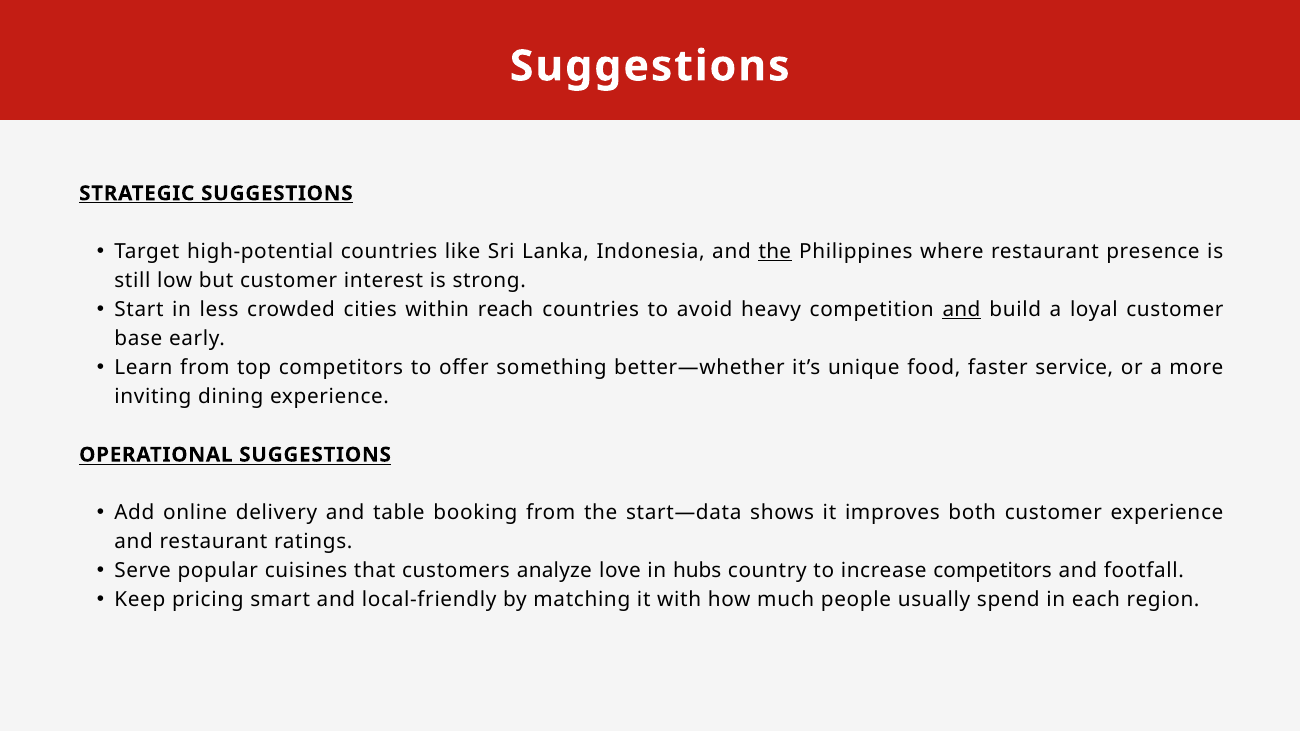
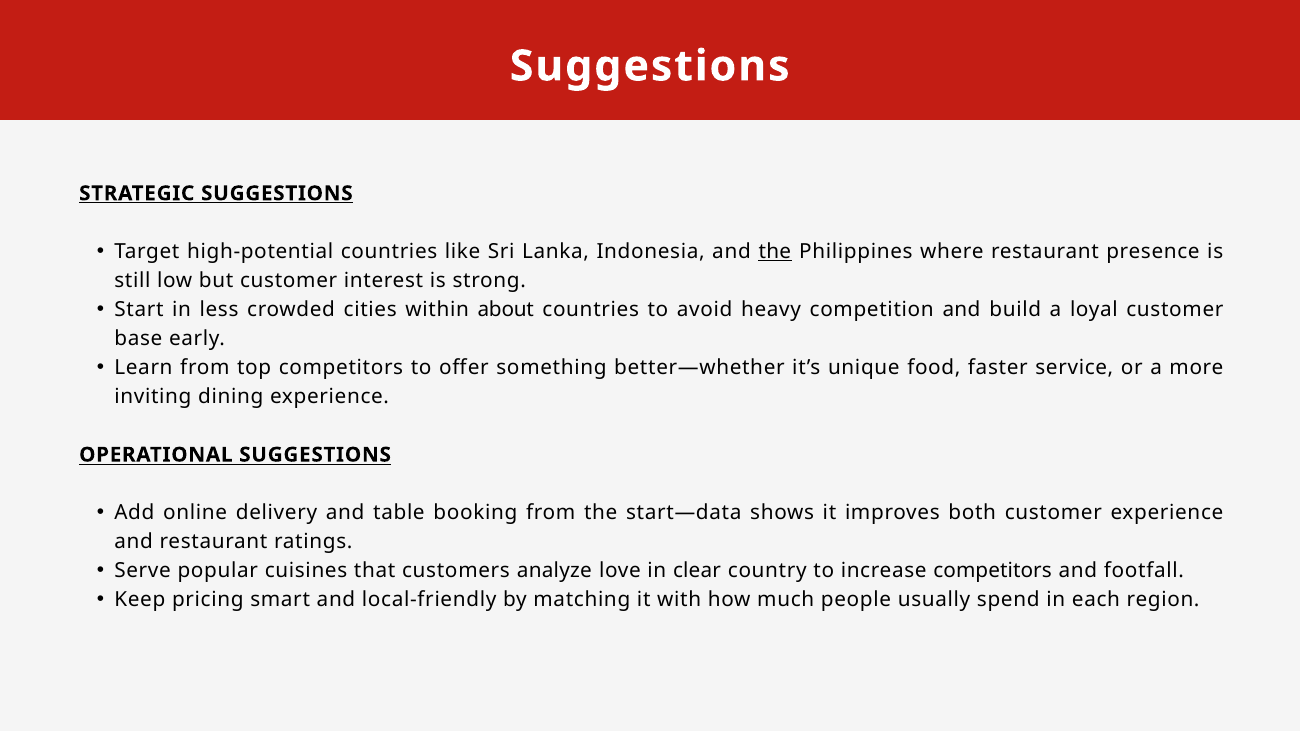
reach: reach -> about (506, 310)
and underline: present -> none (961, 310)
hubs: hubs -> clear (697, 571)
